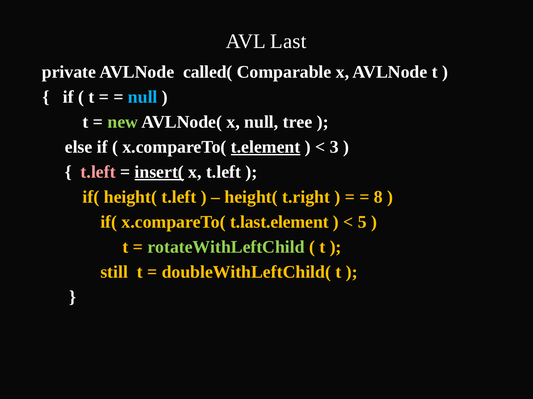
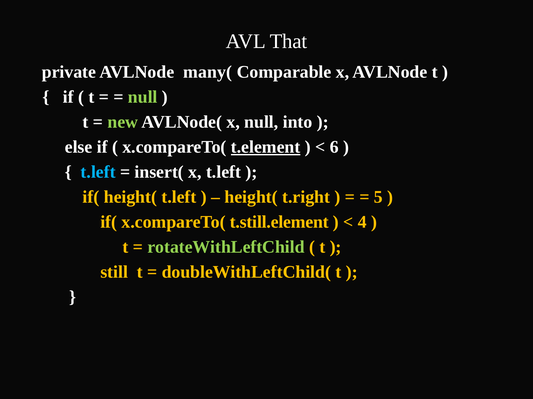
Last: Last -> That (289, 41)
called(: called( -> many( (208, 72)
null colour: light blue -> light green (143, 97)
tree: tree -> into (298, 122)
3: 3 -> 6 (334, 147)
t.left colour: pink -> light blue (98, 172)
insert( underline: present -> none (159, 172)
8: 8 -> 5 (378, 197)
t.last.element: t.last.element -> t.still.element (279, 222)
5: 5 -> 4 (362, 222)
